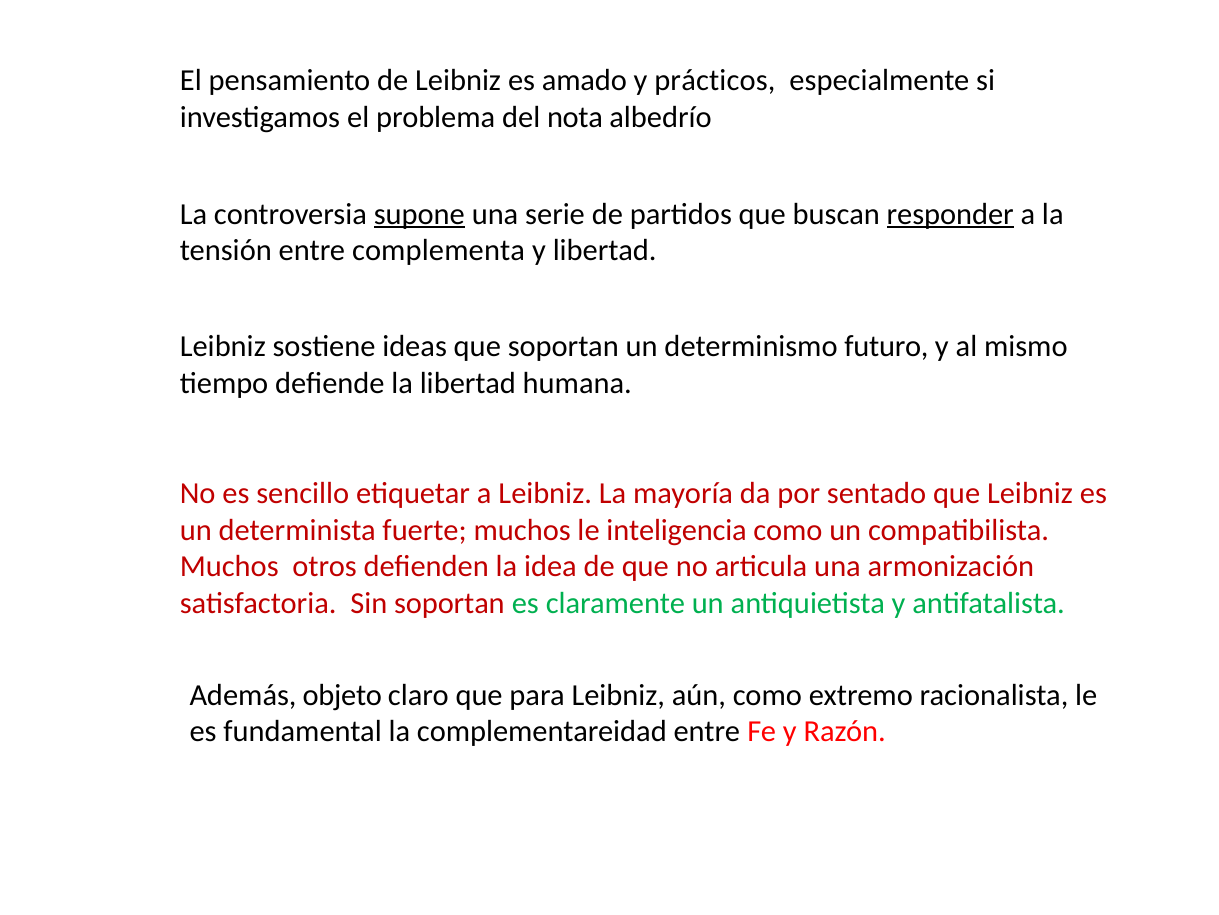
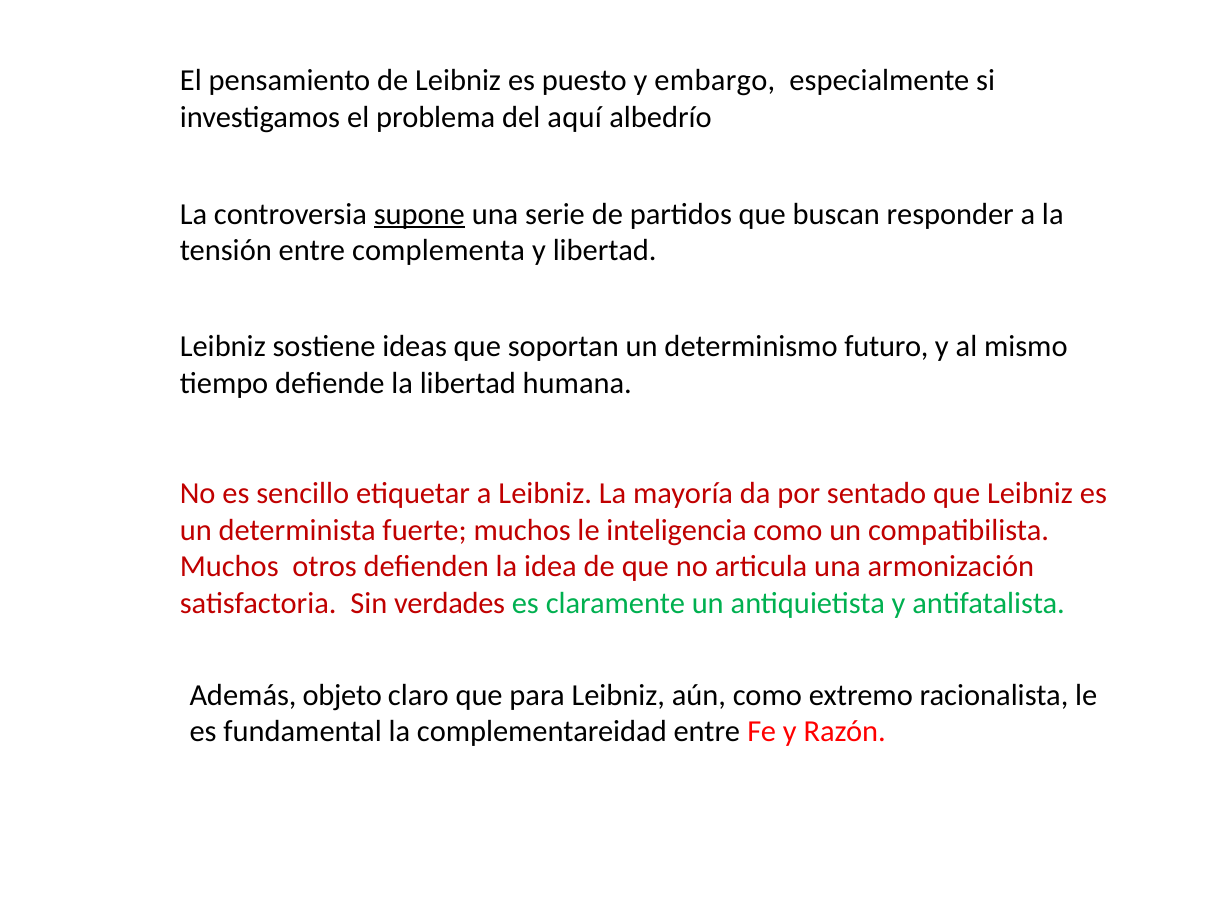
amado: amado -> puesto (584, 80)
prácticos: prácticos -> embargo (715, 80)
nota: nota -> aquí (575, 117)
responder underline: present -> none (950, 214)
Sin soportan: soportan -> verdades (450, 603)
